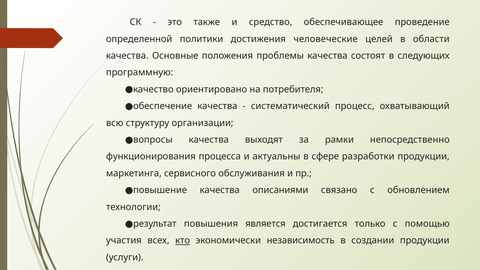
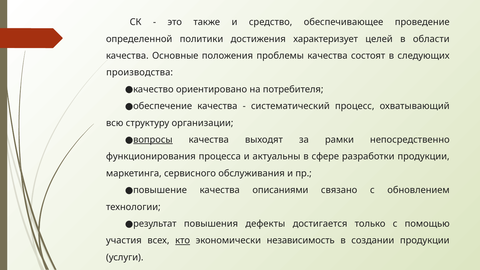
человеческие: человеческие -> характеризует (326, 39)
программную: программную -> производства (140, 73)
вопросы underline: none -> present (153, 140)
является: является -> дефекты (265, 224)
